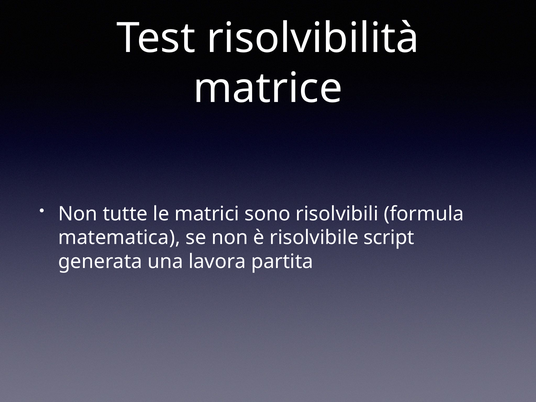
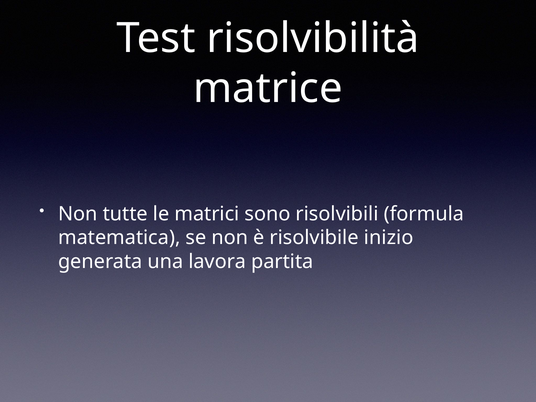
script: script -> inizio (389, 238)
